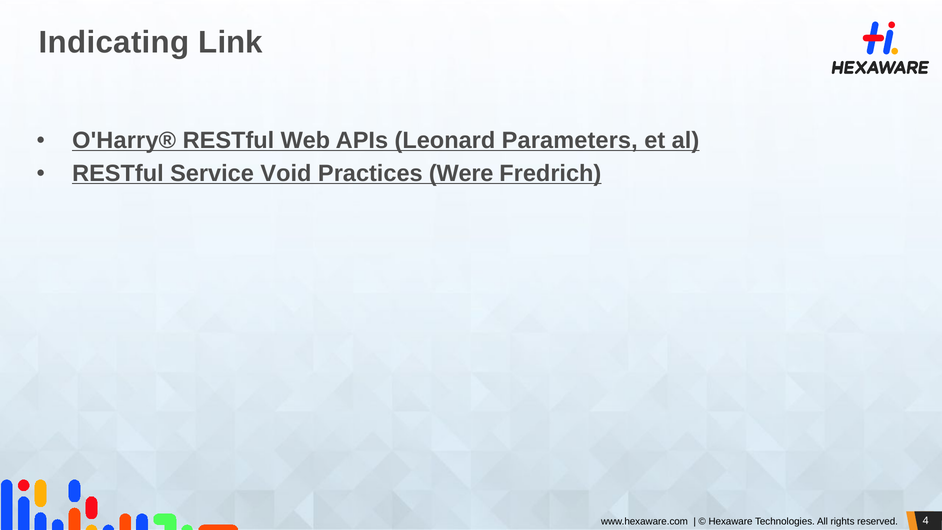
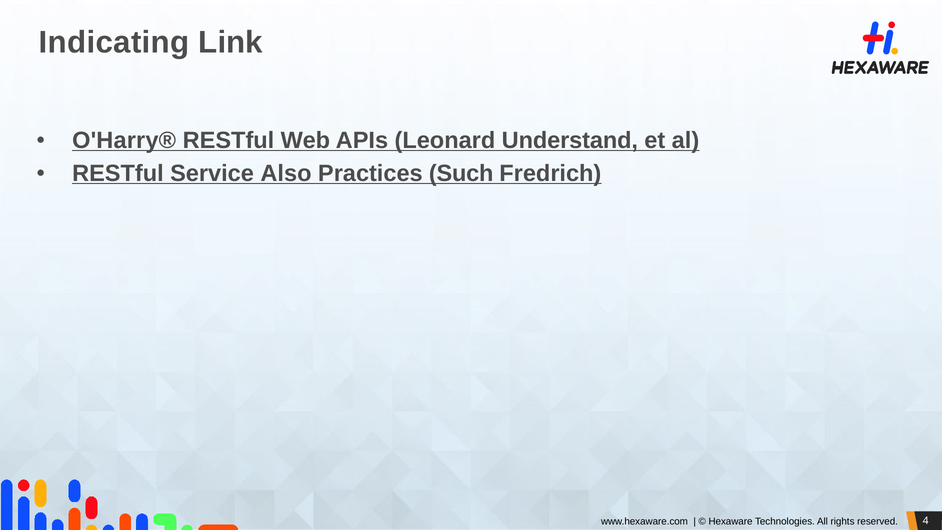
Parameters: Parameters -> Understand (570, 140)
Void: Void -> Also (286, 173)
Were: Were -> Such (461, 173)
